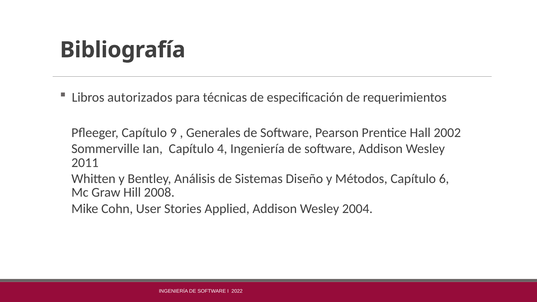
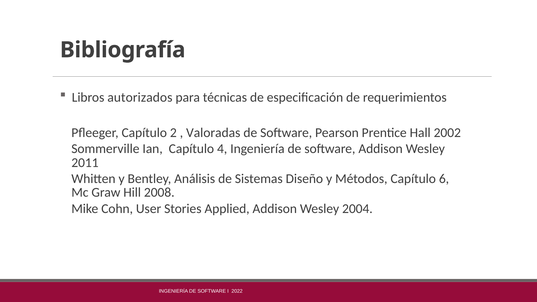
9: 9 -> 2 (173, 133)
Generales: Generales -> Valoradas (213, 133)
